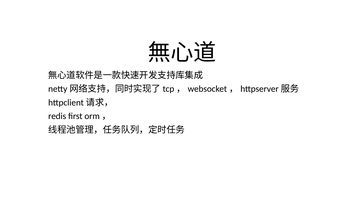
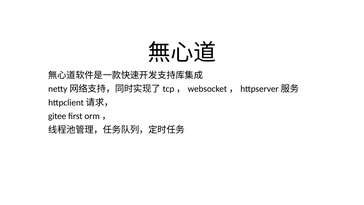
redis: redis -> gitee (57, 116)
